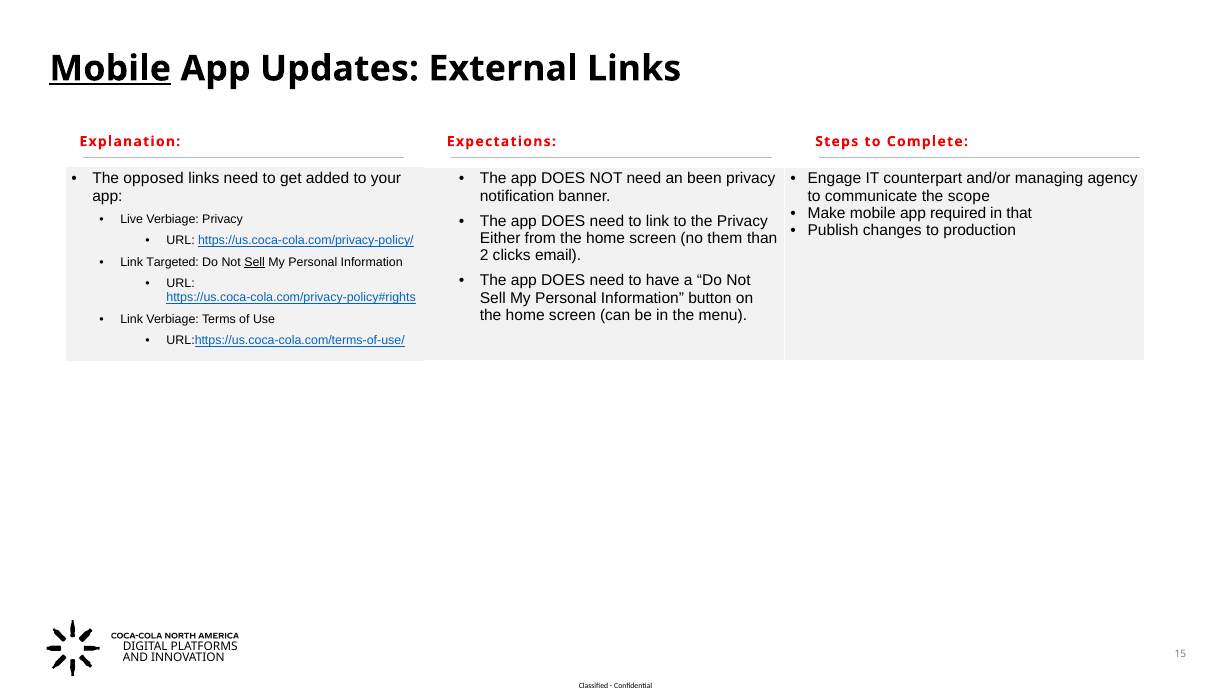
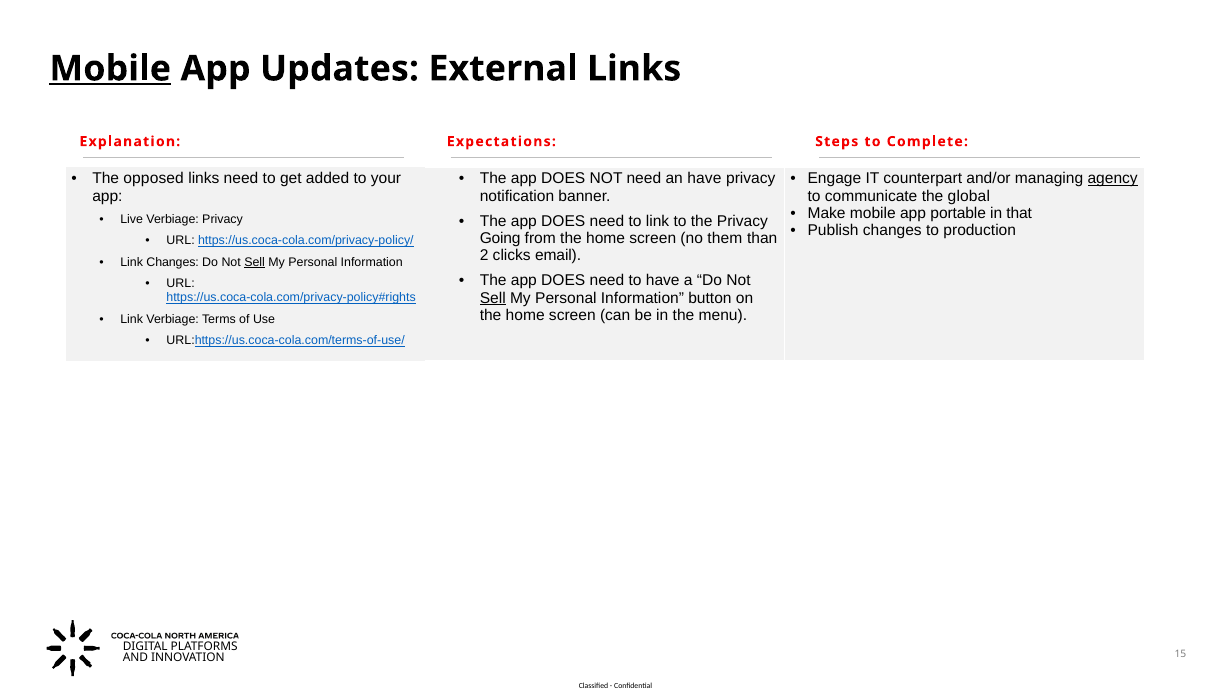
an been: been -> have (704, 178)
agency underline: none -> present (1113, 178)
scope: scope -> global (969, 196)
required: required -> portable (958, 213)
Either: Either -> Going (500, 238)
Link Targeted: Targeted -> Changes (173, 262)
Sell underline: none -> present (493, 298)
